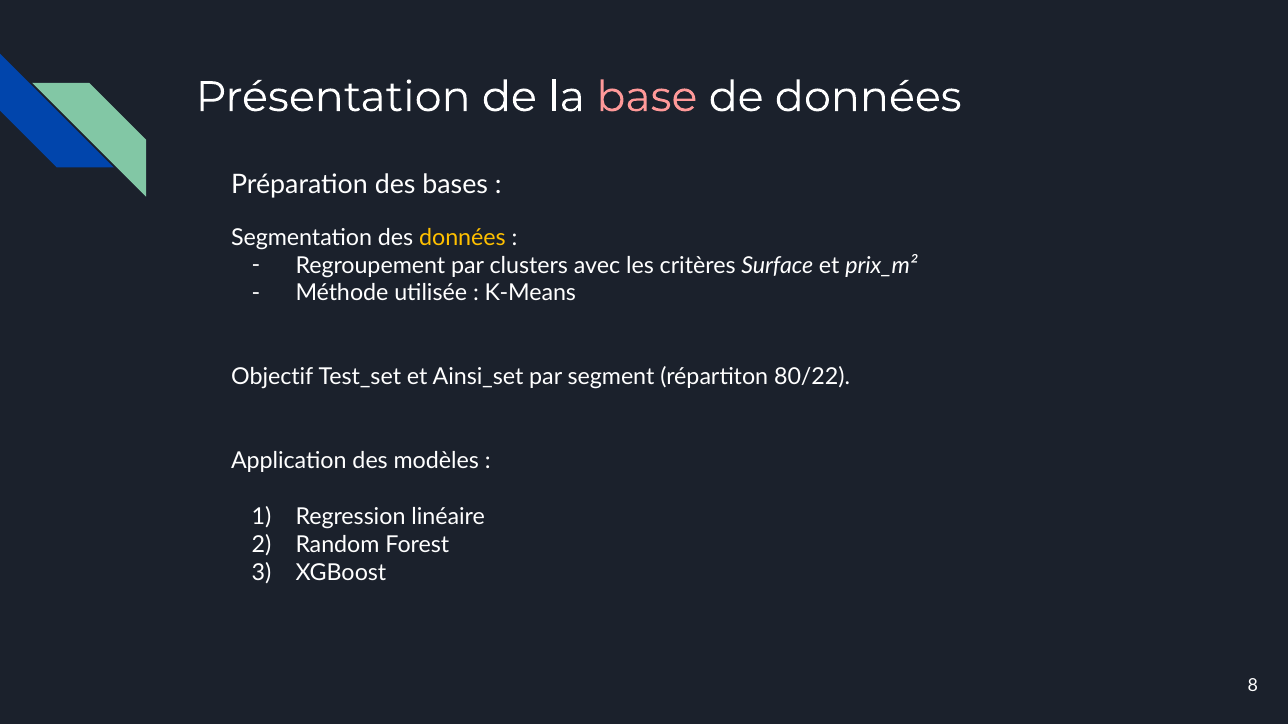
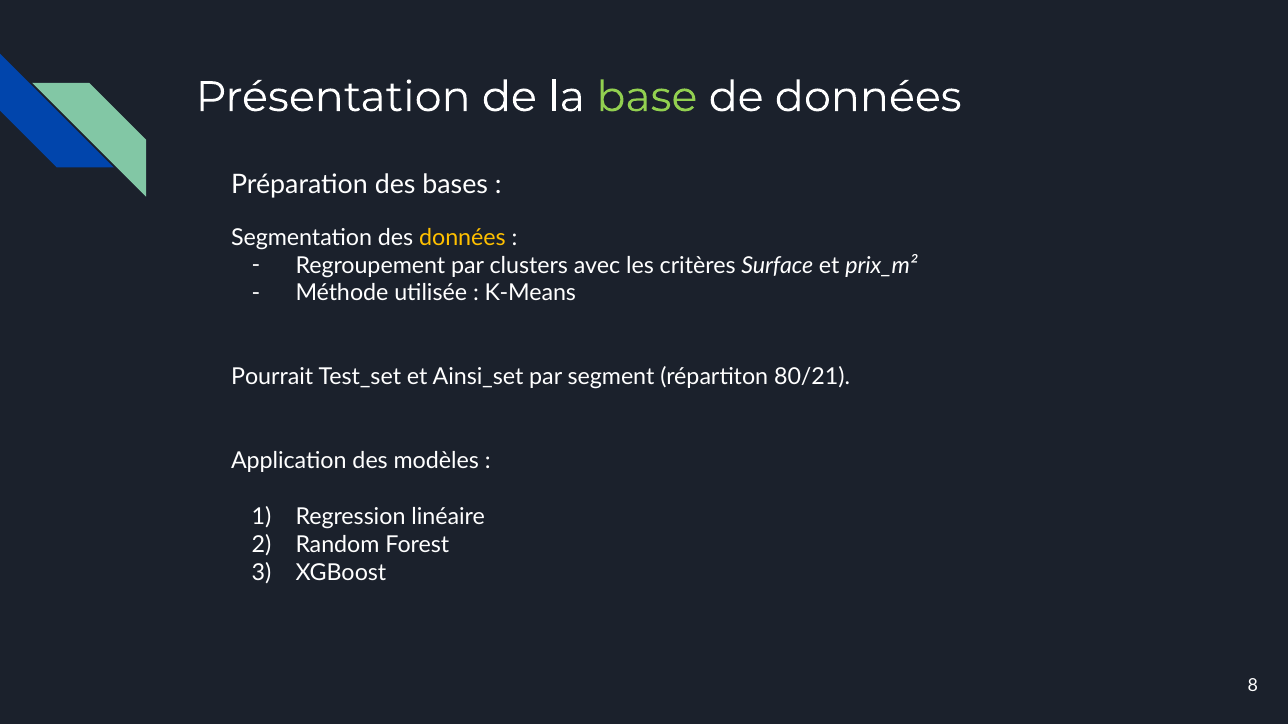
base colour: pink -> light green (647, 97)
Objectif: Objectif -> Pourrait (272, 377)
80/22: 80/22 -> 80/21 (812, 377)
